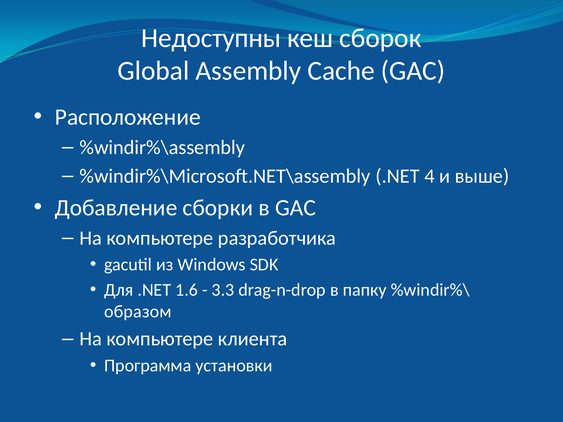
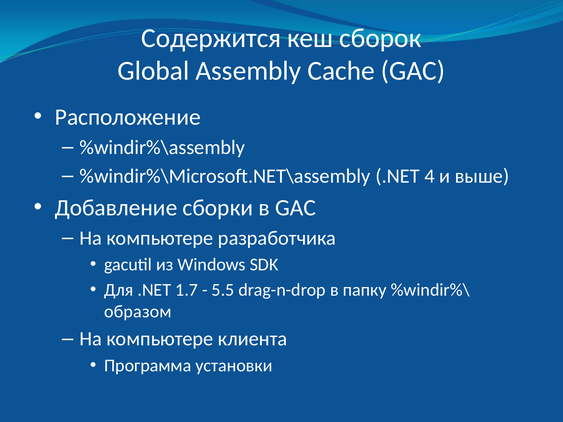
Недоступны: Недоступны -> Содержится (211, 38)
1.6: 1.6 -> 1.7 (187, 290)
3.3: 3.3 -> 5.5 (223, 290)
